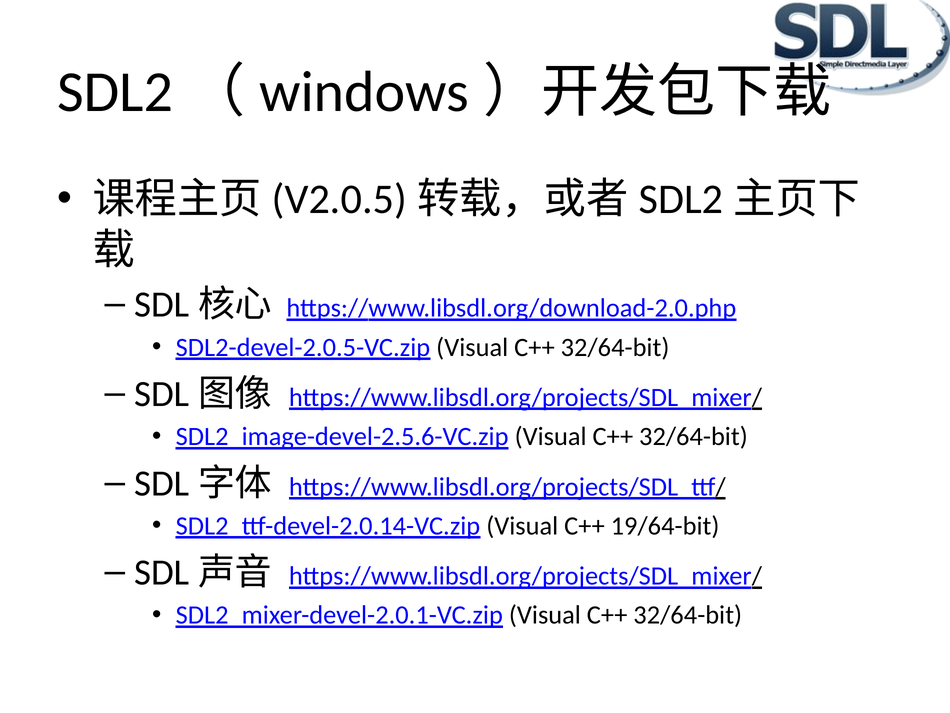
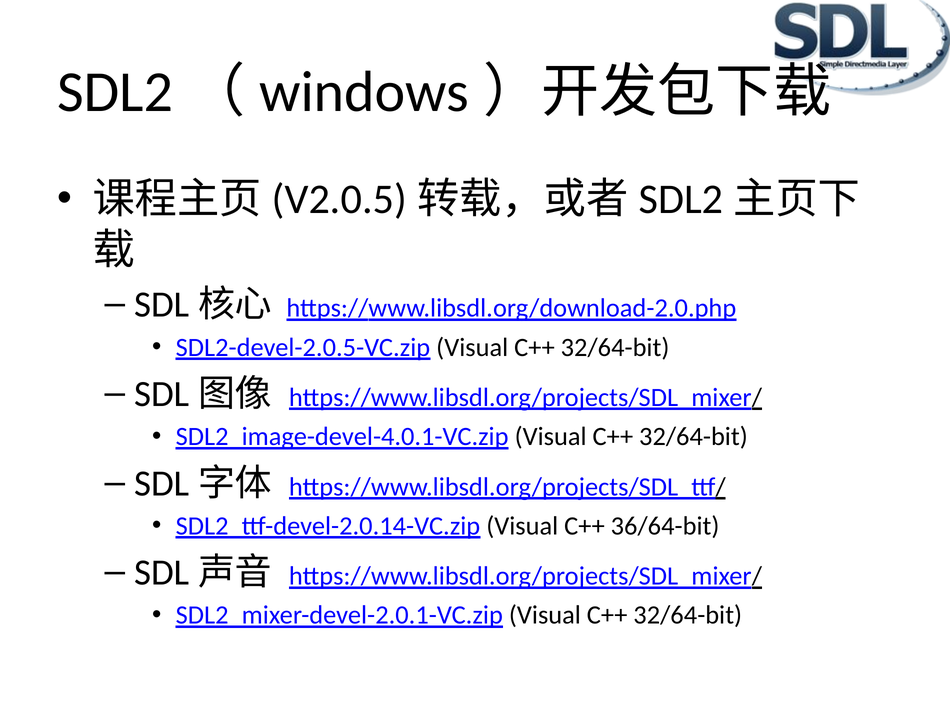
SDL2_image-devel-2.5.6-VC.zip: SDL2_image-devel-2.5.6-VC.zip -> SDL2_image-devel-4.0.1-VC.zip (342, 436)
19/64-bit: 19/64-bit -> 36/64-bit (665, 526)
